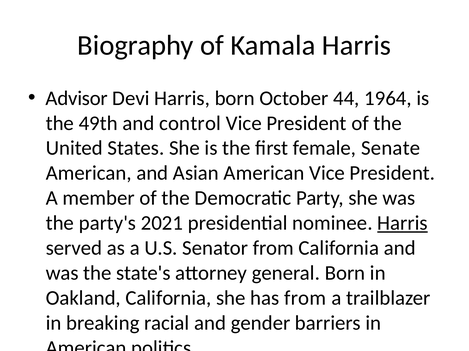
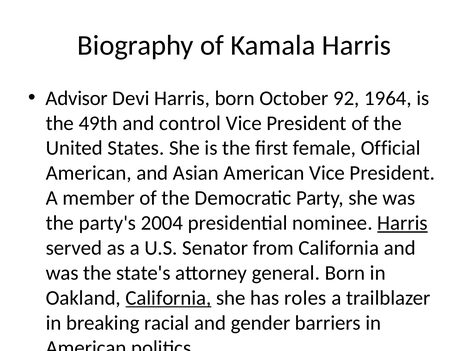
44: 44 -> 92 (346, 98)
Senate: Senate -> Official (391, 148)
2021: 2021 -> 2004 (162, 223)
California underline: none -> present (168, 299)
has from: from -> roles (305, 299)
